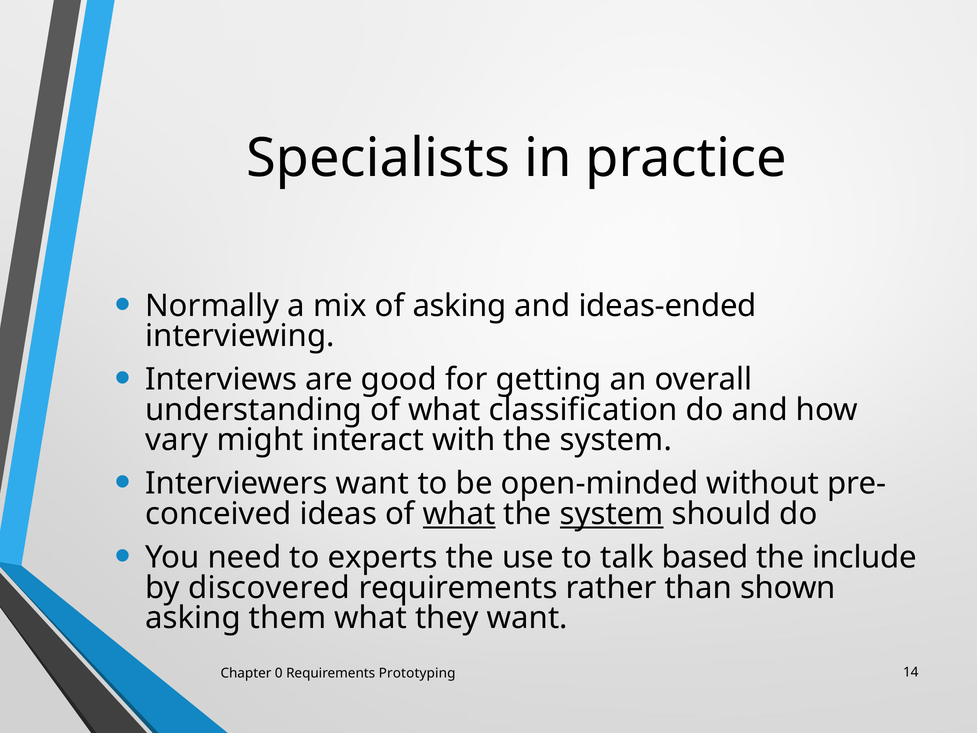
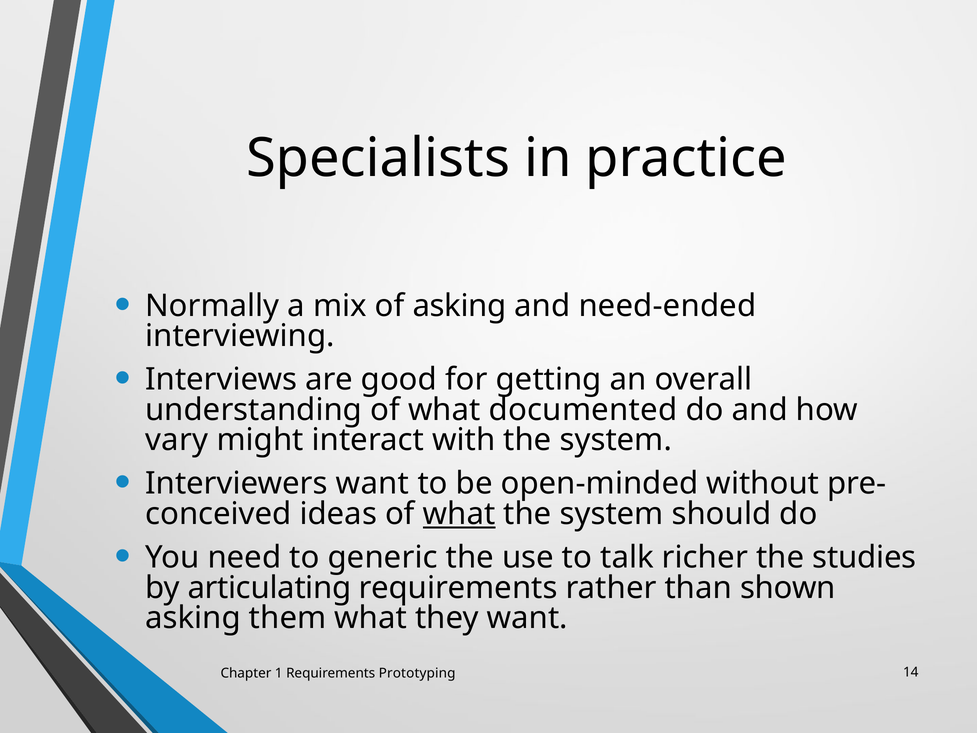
ideas-ended: ideas-ended -> need-ended (667, 306)
classification: classification -> documented (583, 410)
system underline: present -> none (612, 514)
experts: experts -> generic (383, 557)
based: based -> richer (705, 557)
include: include -> studies (864, 557)
discovered: discovered -> articulating (269, 588)
0: 0 -> 1 (279, 673)
